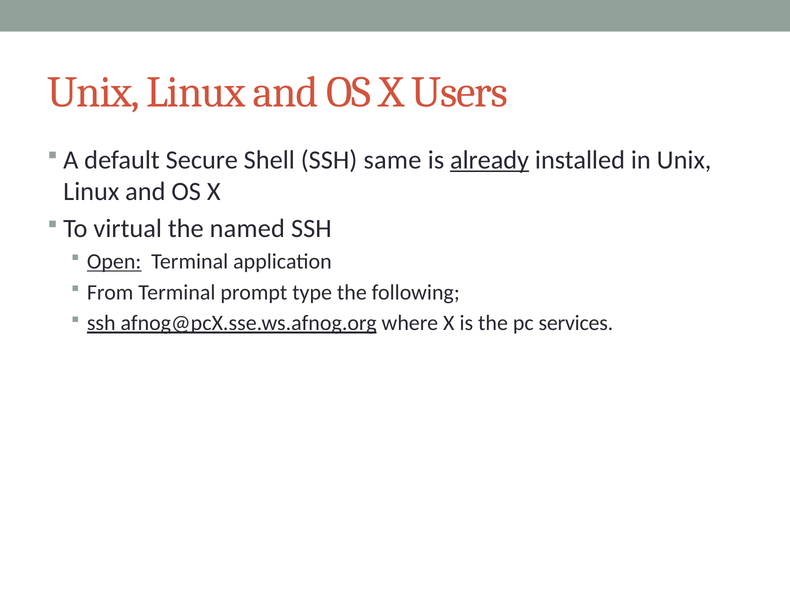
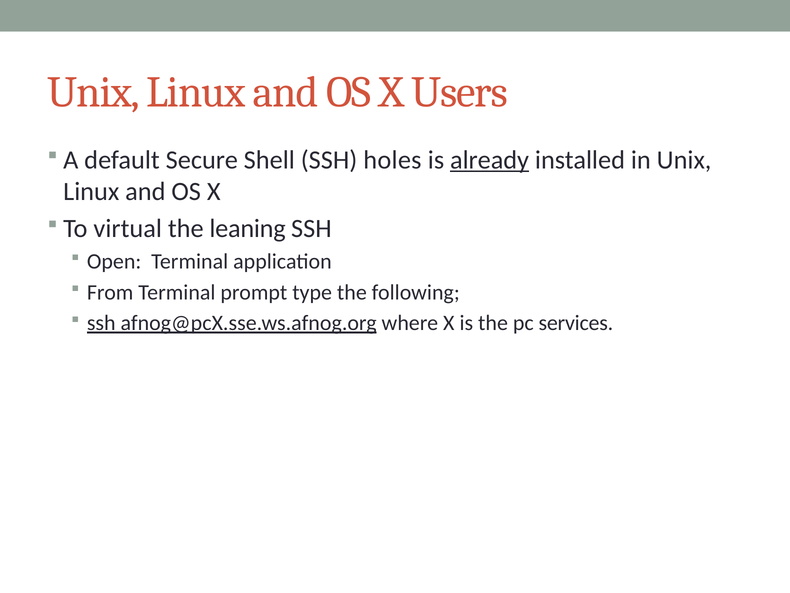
same: same -> holes (392, 160)
named: named -> leaning (248, 228)
Open underline: present -> none (114, 261)
